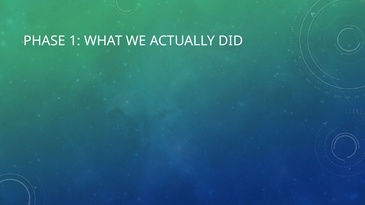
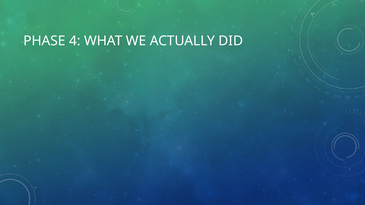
1: 1 -> 4 (75, 41)
